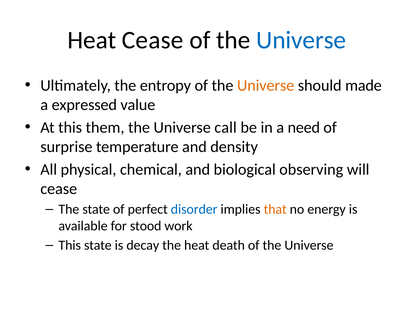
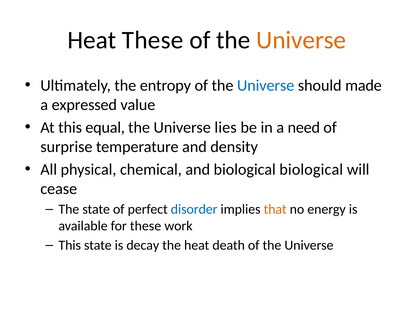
Heat Cease: Cease -> These (153, 40)
Universe colour: blue -> orange (301, 40)
Universe colour: orange -> blue (266, 85)
them: them -> equal (105, 127)
call: call -> lies (226, 127)
biological observing: observing -> biological (311, 169)
for stood: stood -> these (146, 226)
